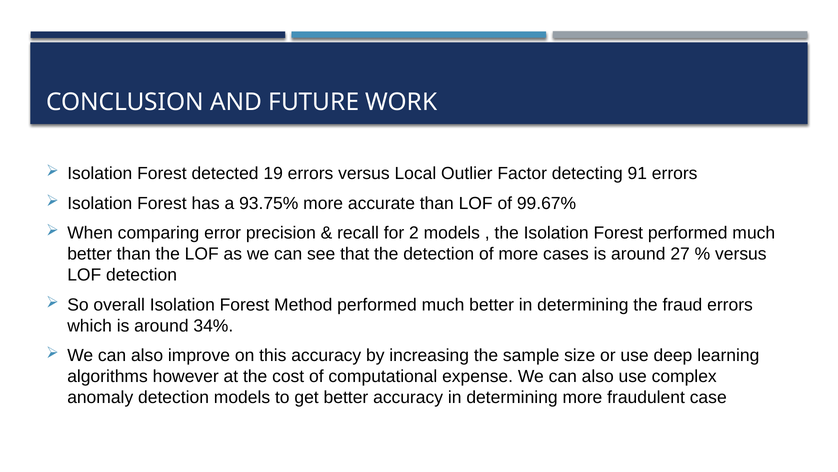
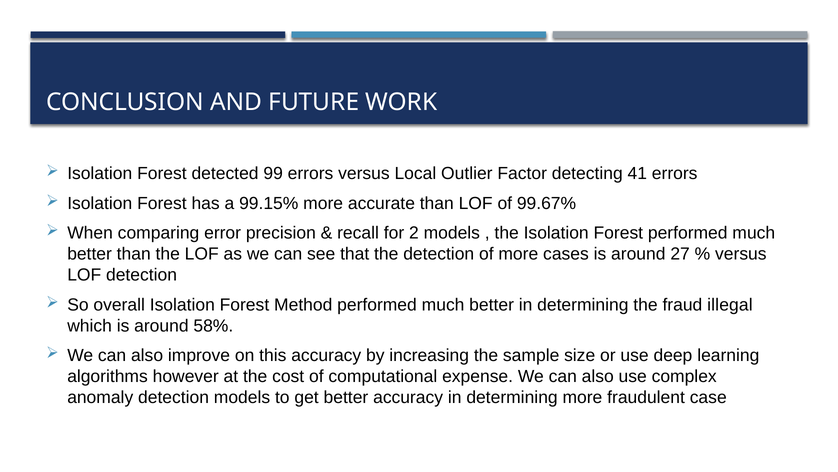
19: 19 -> 99 (273, 173)
91: 91 -> 41 (637, 173)
93.75%: 93.75% -> 99.15% (269, 203)
fraud errors: errors -> illegal (730, 304)
34%: 34% -> 58% (213, 325)
